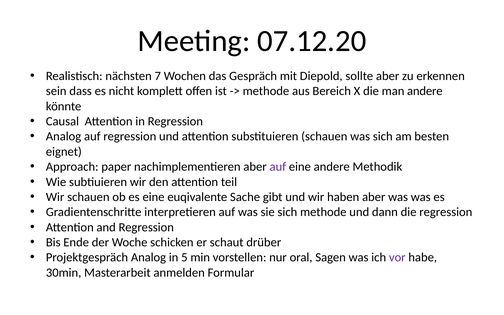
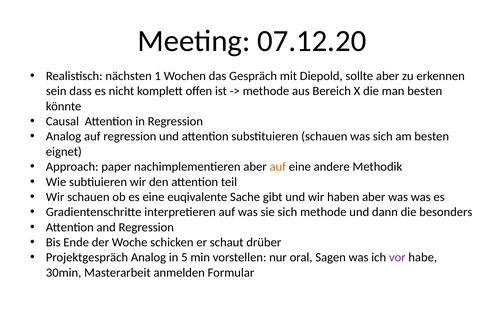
7: 7 -> 1 (158, 76)
man andere: andere -> besten (425, 91)
auf colour: purple -> orange (278, 167)
die regression: regression -> besonders (446, 212)
